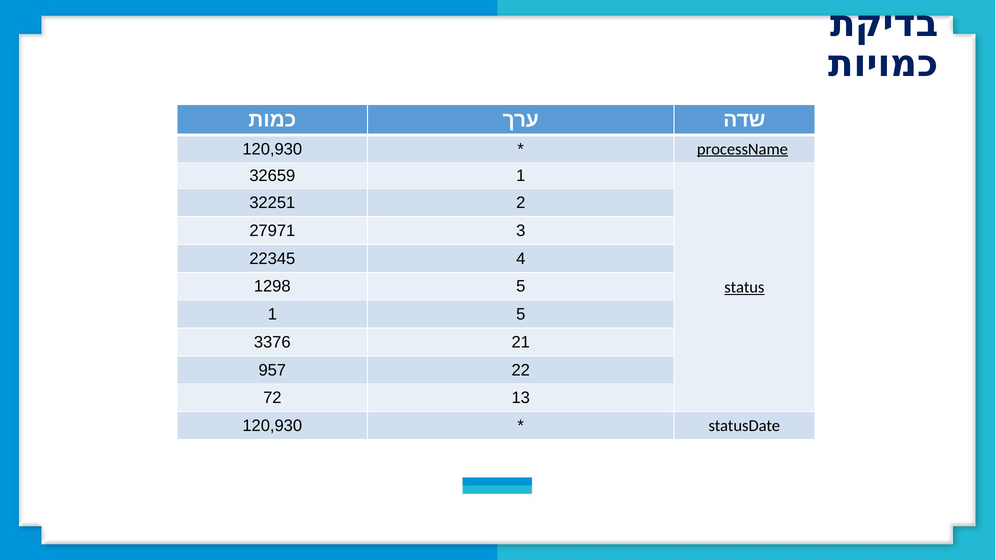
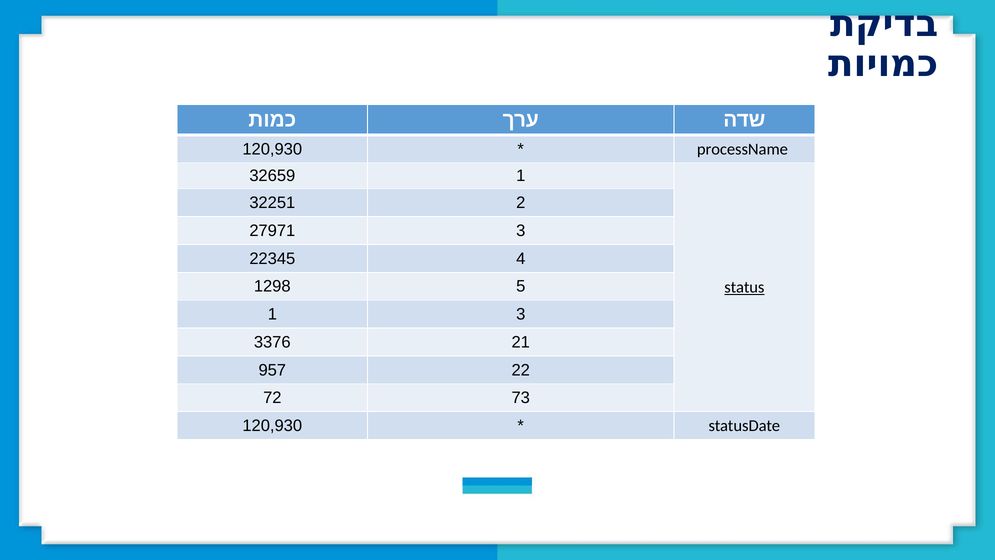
processName underline: present -> none (742, 149)
1 5: 5 -> 3 (521, 314)
13: 13 -> 73 (521, 398)
